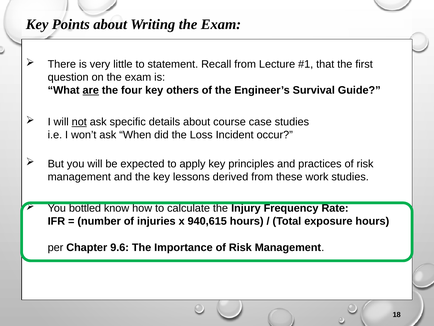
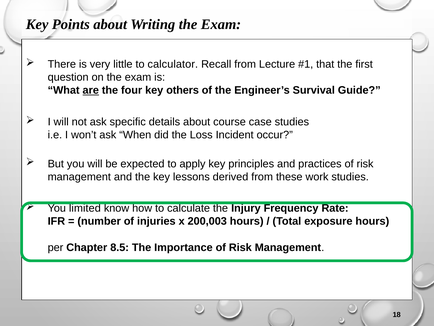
statement: statement -> calculator (173, 64)
not underline: present -> none (79, 122)
bottled: bottled -> limited (85, 208)
940,615: 940,615 -> 200,003 (207, 221)
9.6: 9.6 -> 8.5 (120, 247)
